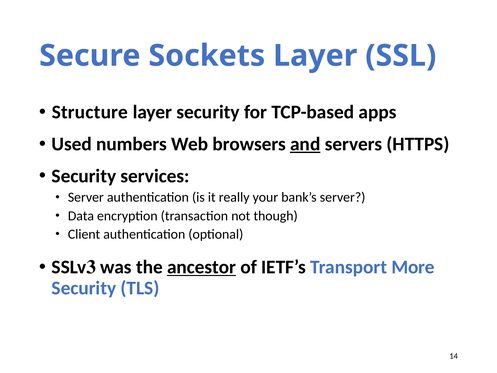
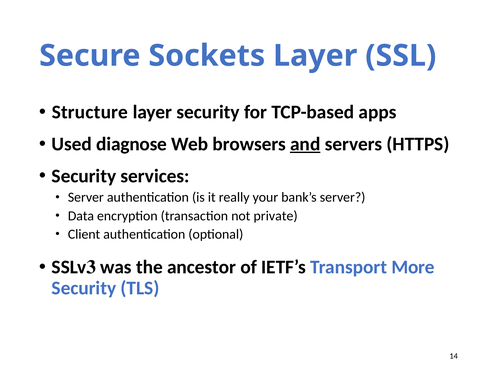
numbers: numbers -> diagnose (132, 144)
though: though -> private (276, 216)
ancestor underline: present -> none (202, 267)
